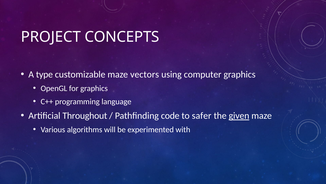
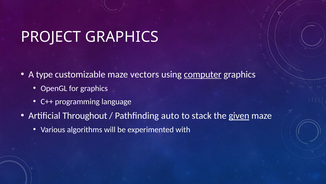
PROJECT CONCEPTS: CONCEPTS -> GRAPHICS (122, 37)
computer underline: none -> present (203, 74)
code: code -> auto (170, 115)
safer: safer -> stack (202, 115)
